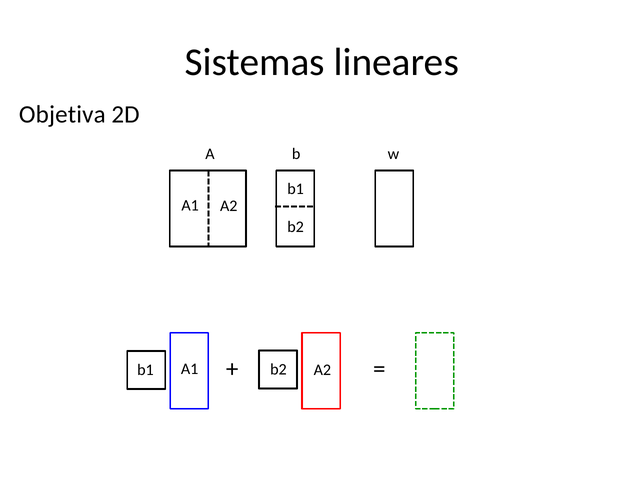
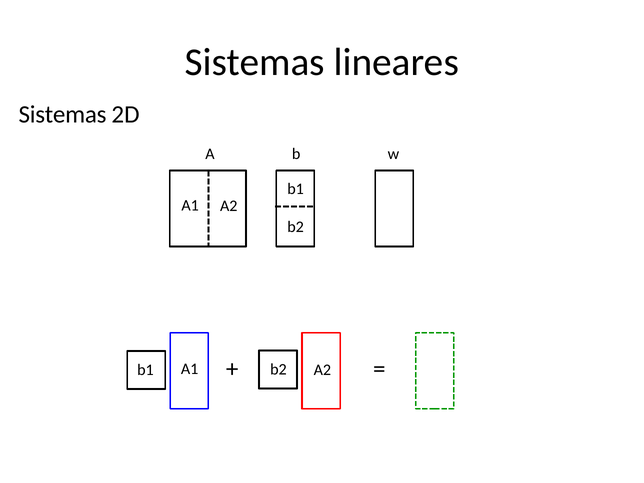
Objetiva: Objetiva -> Sistemas (63, 114)
